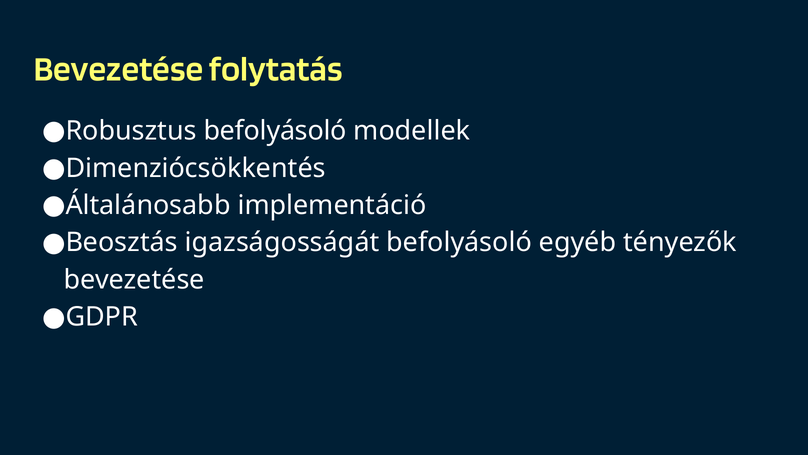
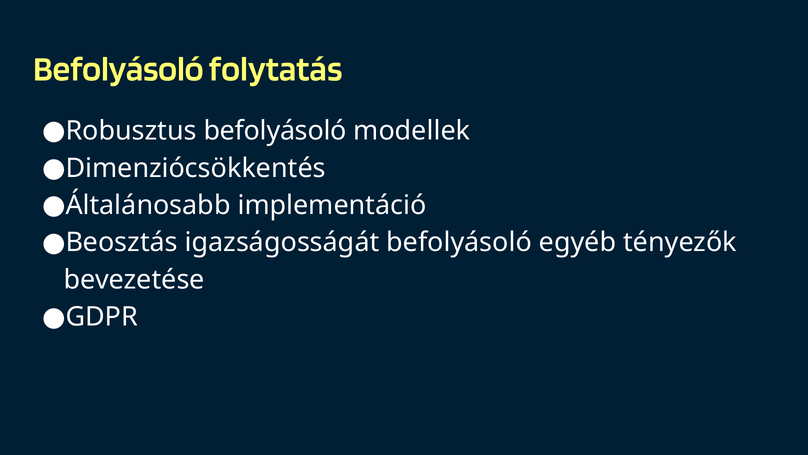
Bevezetése: Bevezetése -> Befolyásoló (119, 69)
